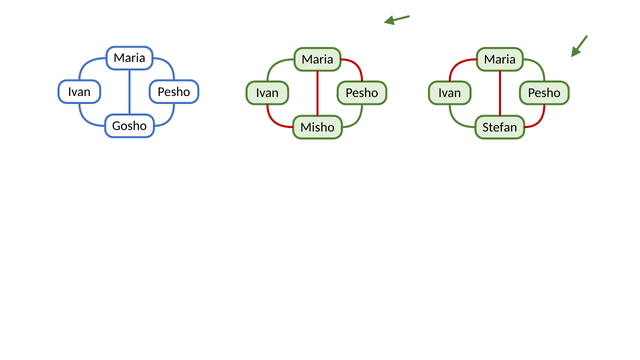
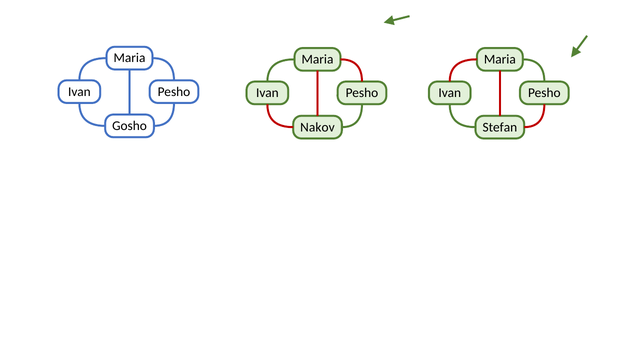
Misho: Misho -> Nakov (317, 127)
